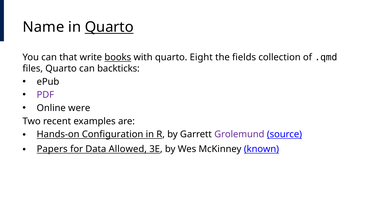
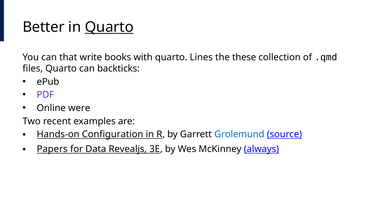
Name: Name -> Better (44, 27)
books underline: present -> none (118, 58)
Eight: Eight -> Lines (201, 58)
fields: fields -> these (244, 58)
Grolemund colour: purple -> blue (239, 135)
Allowed: Allowed -> Revealjs (128, 149)
known: known -> always (261, 149)
